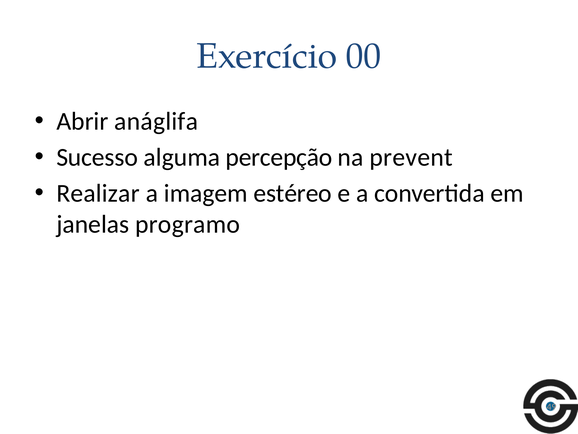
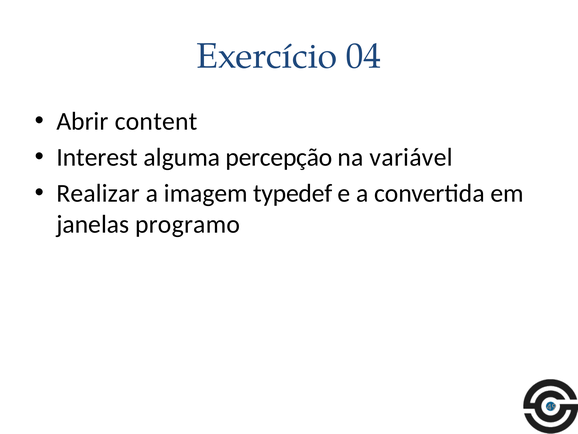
00: 00 -> 04 (364, 56)
anáglifa: anáglifa -> content (156, 121)
Sucesso: Sucesso -> Interest (97, 157)
prevent: prevent -> variável (411, 157)
estéreo: estéreo -> typedef (293, 193)
